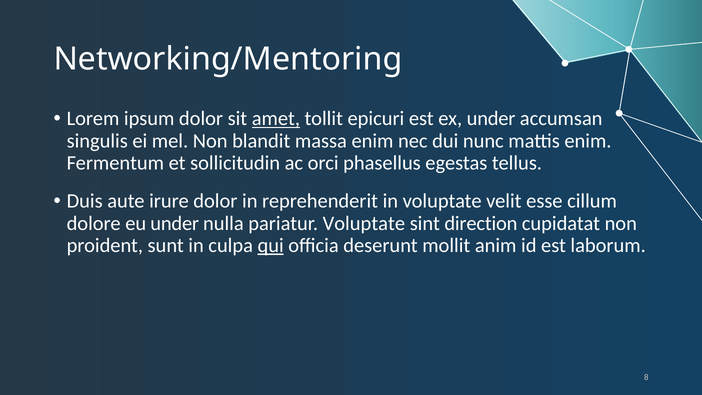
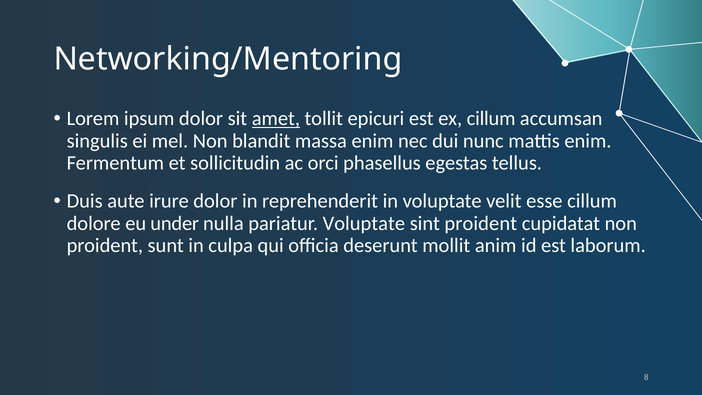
ex under: under -> cillum (491, 119)
sint direction: direction -> proident (481, 223)
qui underline: present -> none (271, 245)
